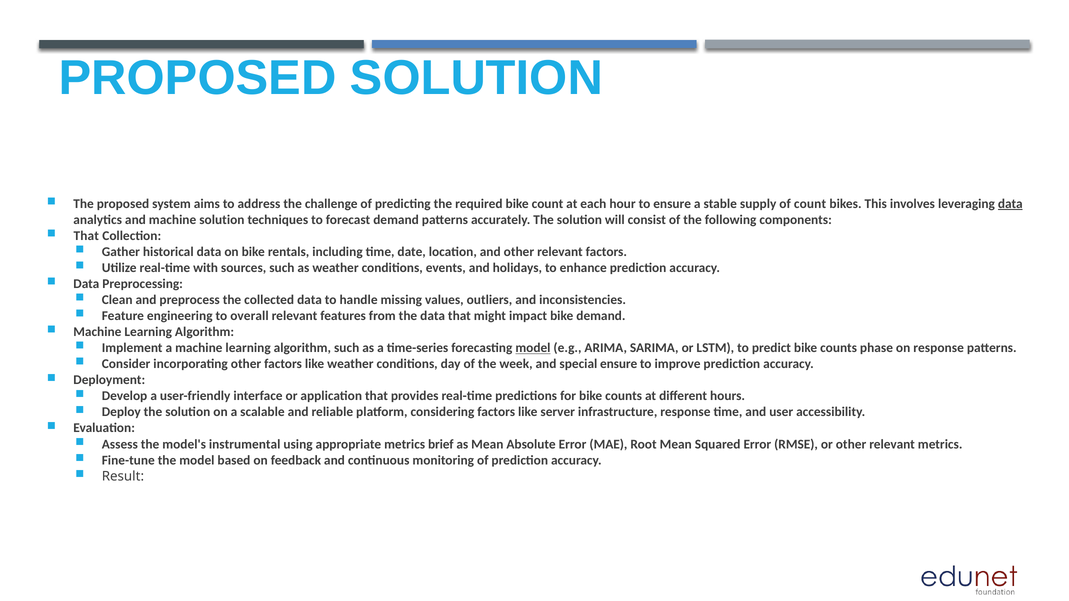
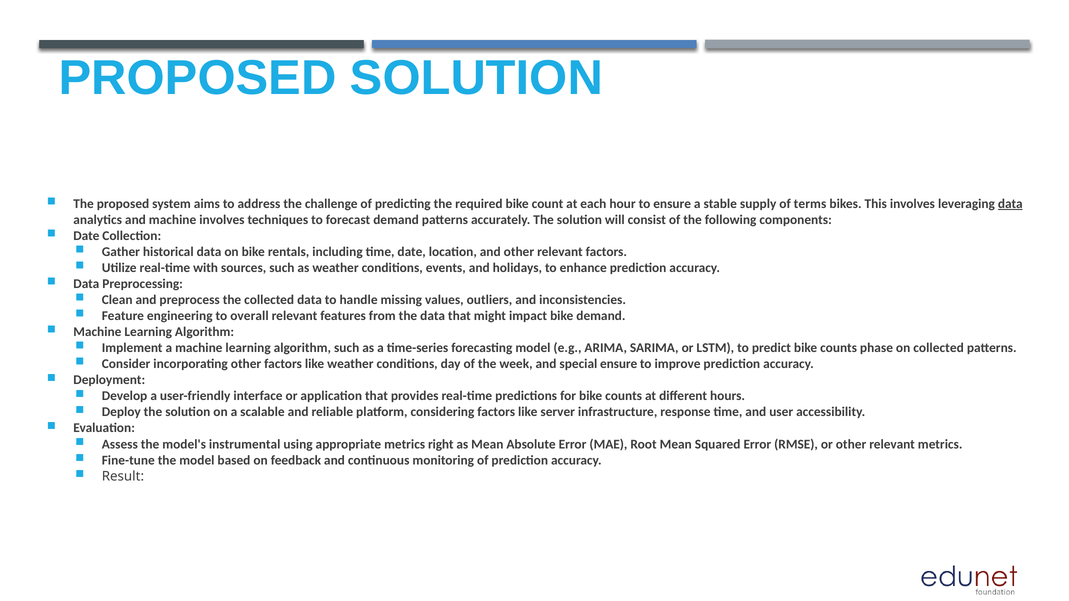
of count: count -> terms (810, 204)
machine solution: solution -> involves (222, 220)
That: That -> Date (86, 236)
model underline: present -> none (533, 348)
on response: response -> collected (939, 348)
brief: brief -> right (441, 444)
